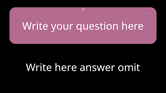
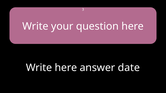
omit: omit -> date (129, 68)
